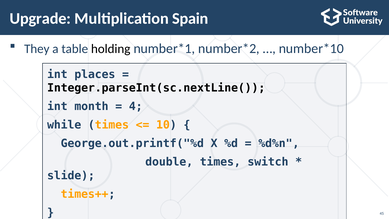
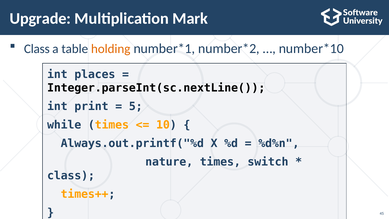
Spain: Spain -> Mark (190, 18)
They: They -> Class (37, 49)
holding colour: black -> orange (111, 49)
month: month -> print (91, 106)
4: 4 -> 5 (136, 106)
George.out.printf("%d: George.out.printf("%d -> Always.out.printf("%d (132, 143)
double: double -> nature (169, 162)
slide: slide -> class (71, 175)
